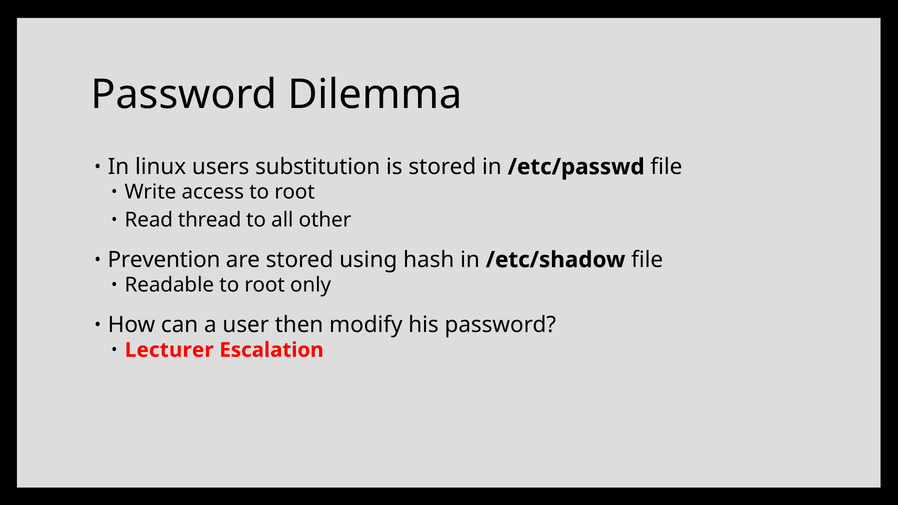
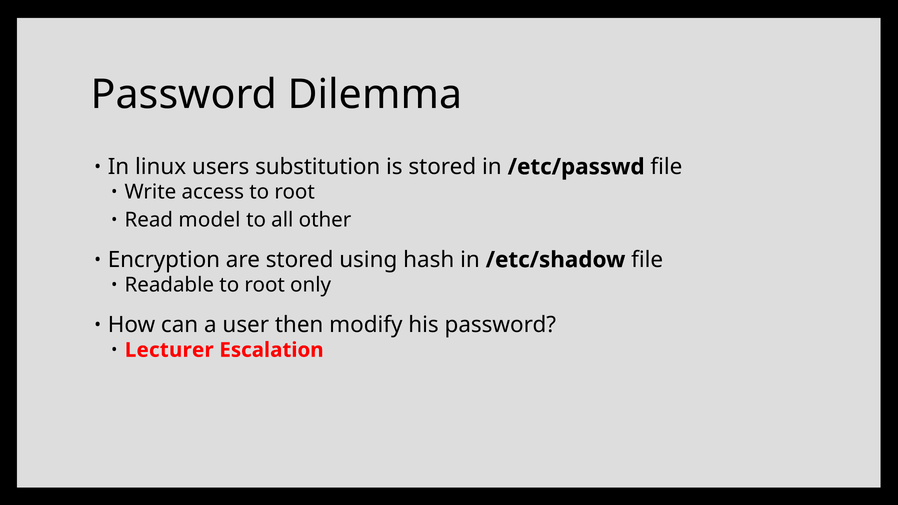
thread: thread -> model (209, 220)
Prevention: Prevention -> Encryption (164, 260)
